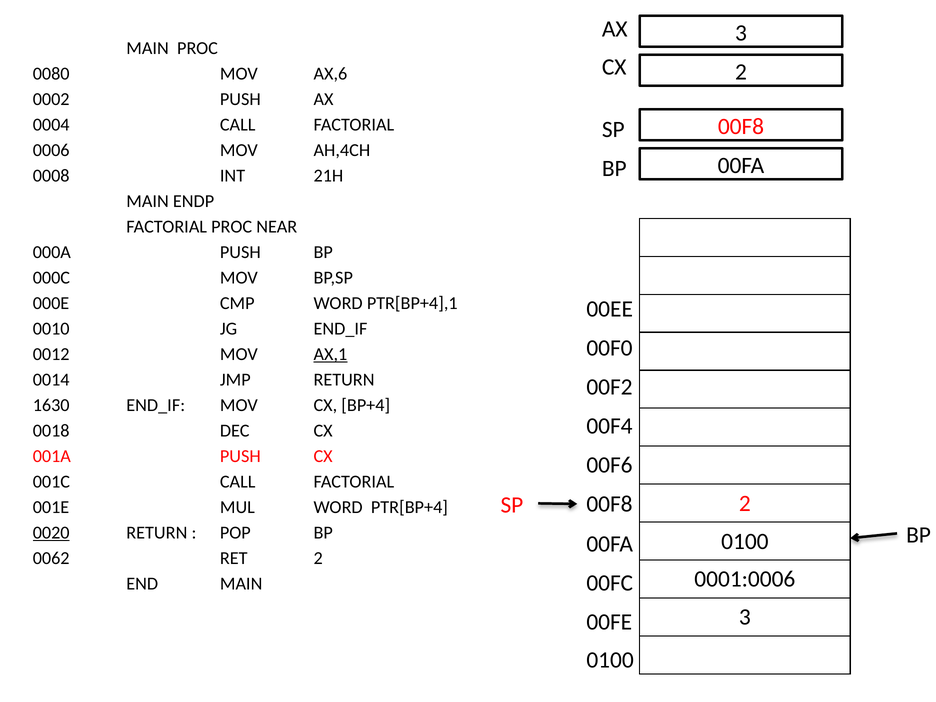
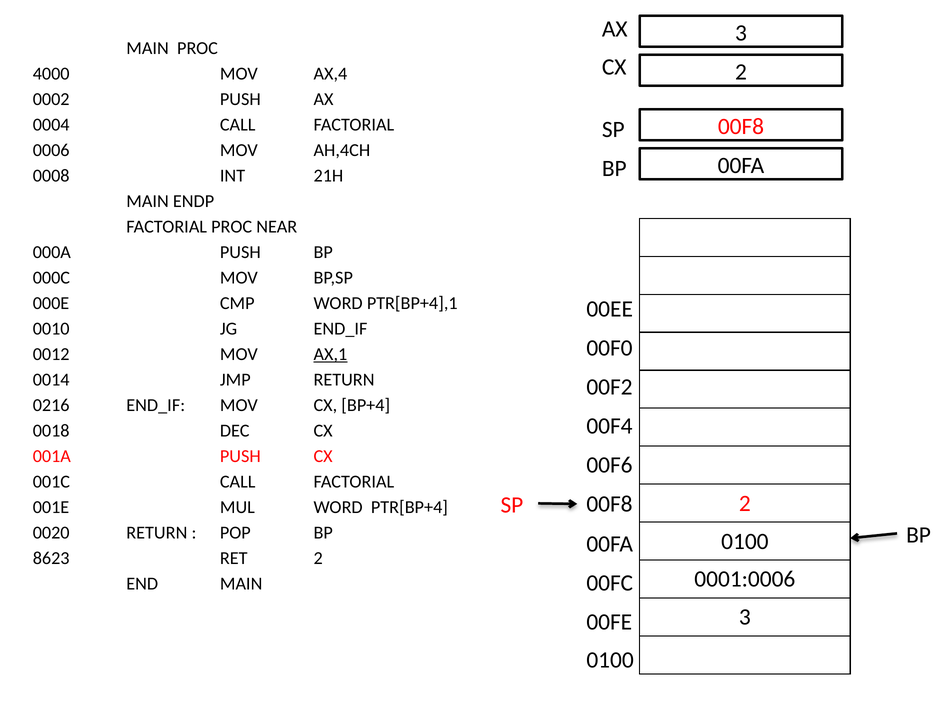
0080: 0080 -> 4000 (51, 74)
AX,6: AX,6 -> AX,4 (330, 74)
1630: 1630 -> 0216 (51, 405)
0020 underline: present -> none (51, 533)
0062: 0062 -> 8623 (51, 558)
